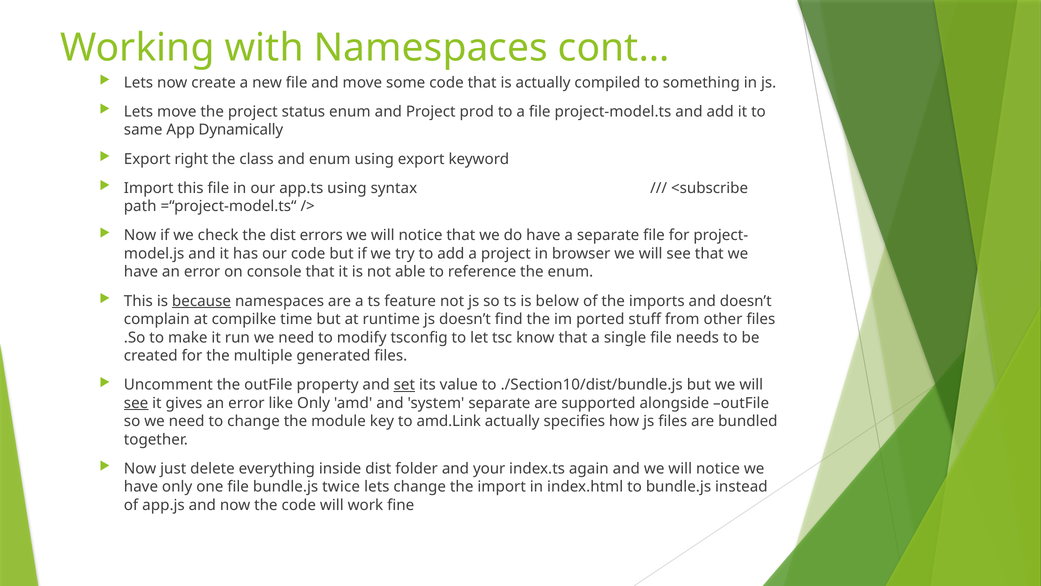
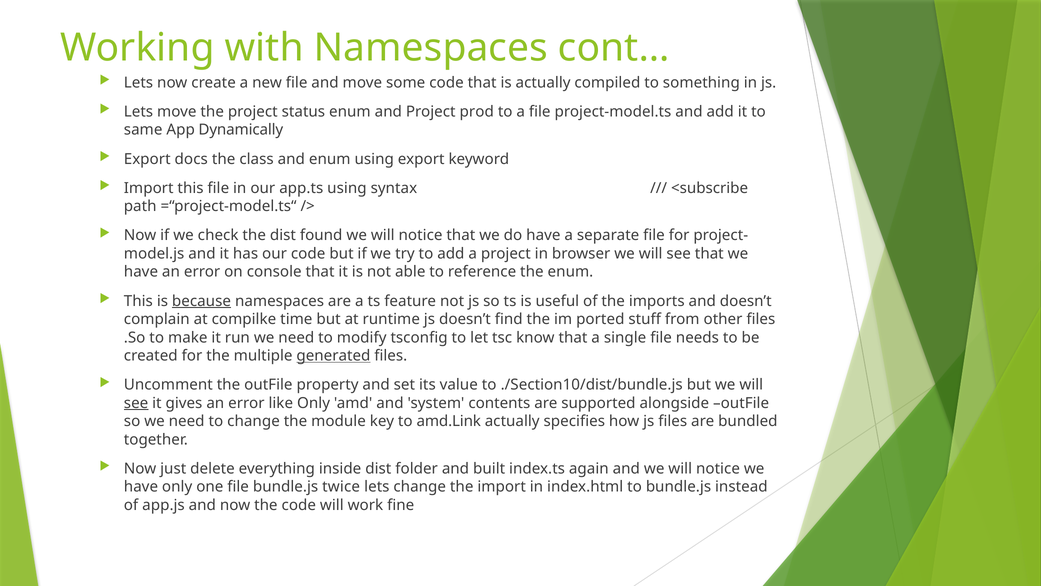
right: right -> docs (191, 159)
errors: errors -> found (321, 235)
below: below -> useful (557, 301)
generated underline: none -> present (333, 355)
set underline: present -> none (404, 385)
system separate: separate -> contents (499, 403)
your: your -> built (489, 468)
